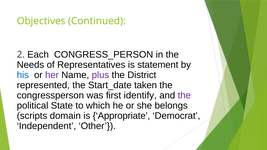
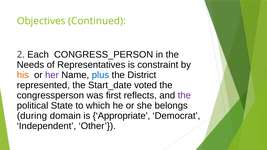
statement: statement -> constraint (158, 65)
his colour: blue -> orange (23, 75)
plus colour: purple -> blue (100, 75)
taken: taken -> voted (146, 85)
identify: identify -> reflects (140, 95)
scripts: scripts -> during (32, 116)
